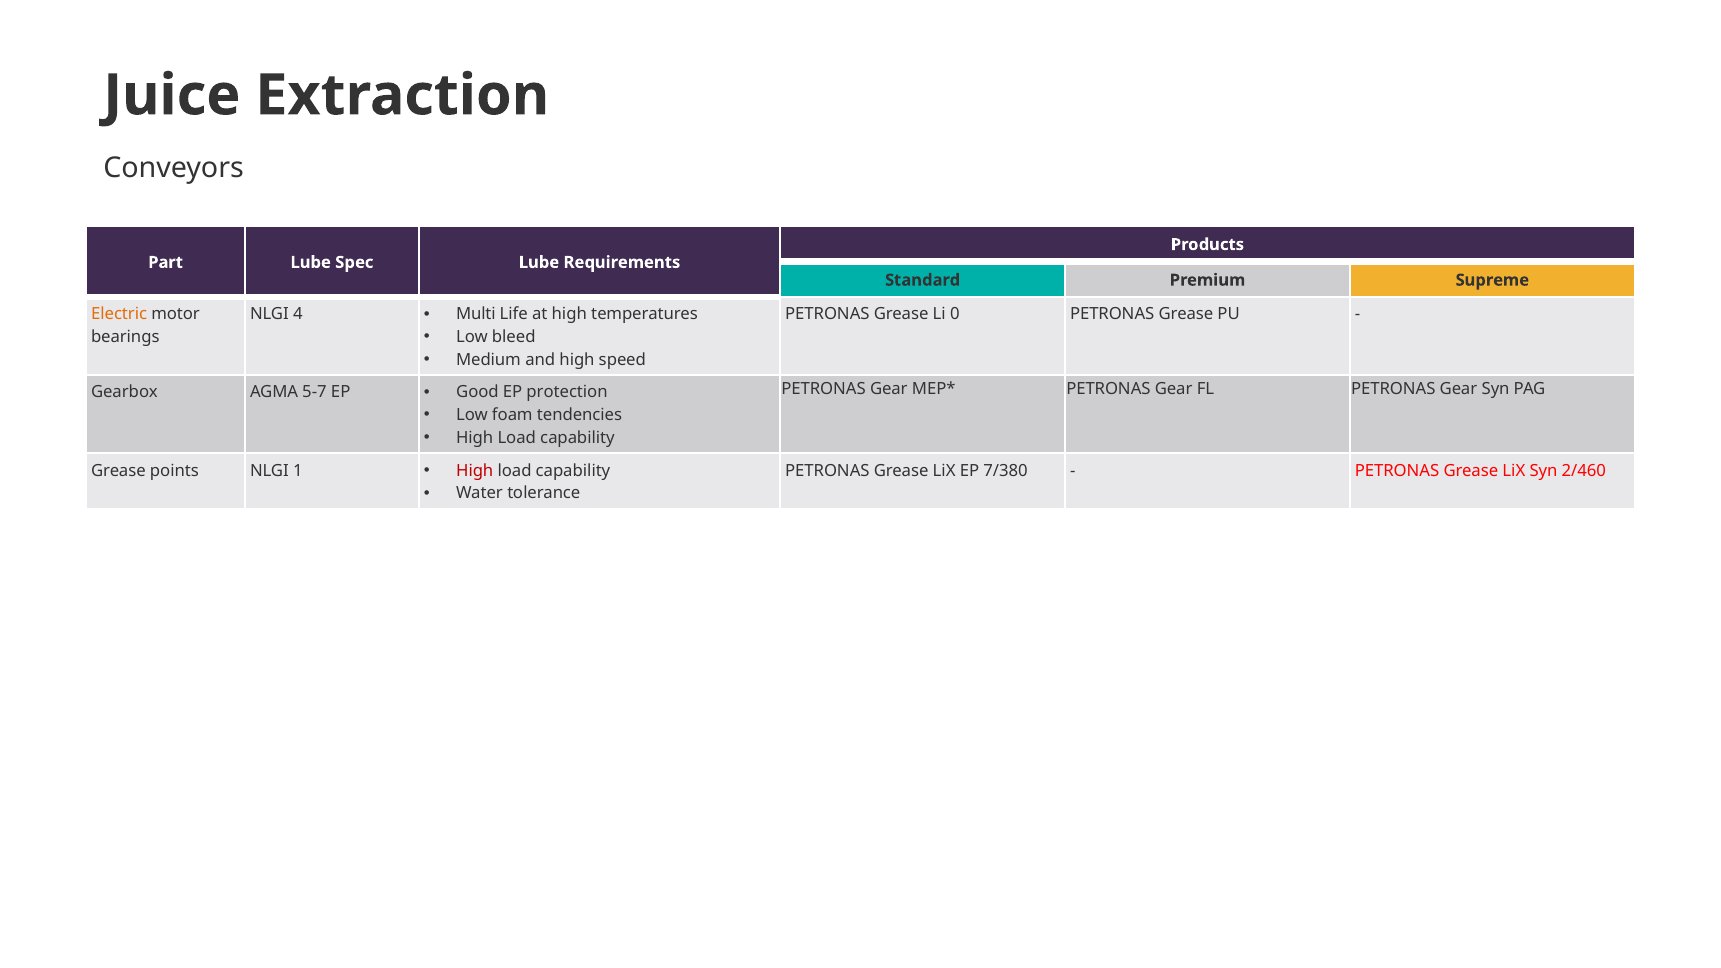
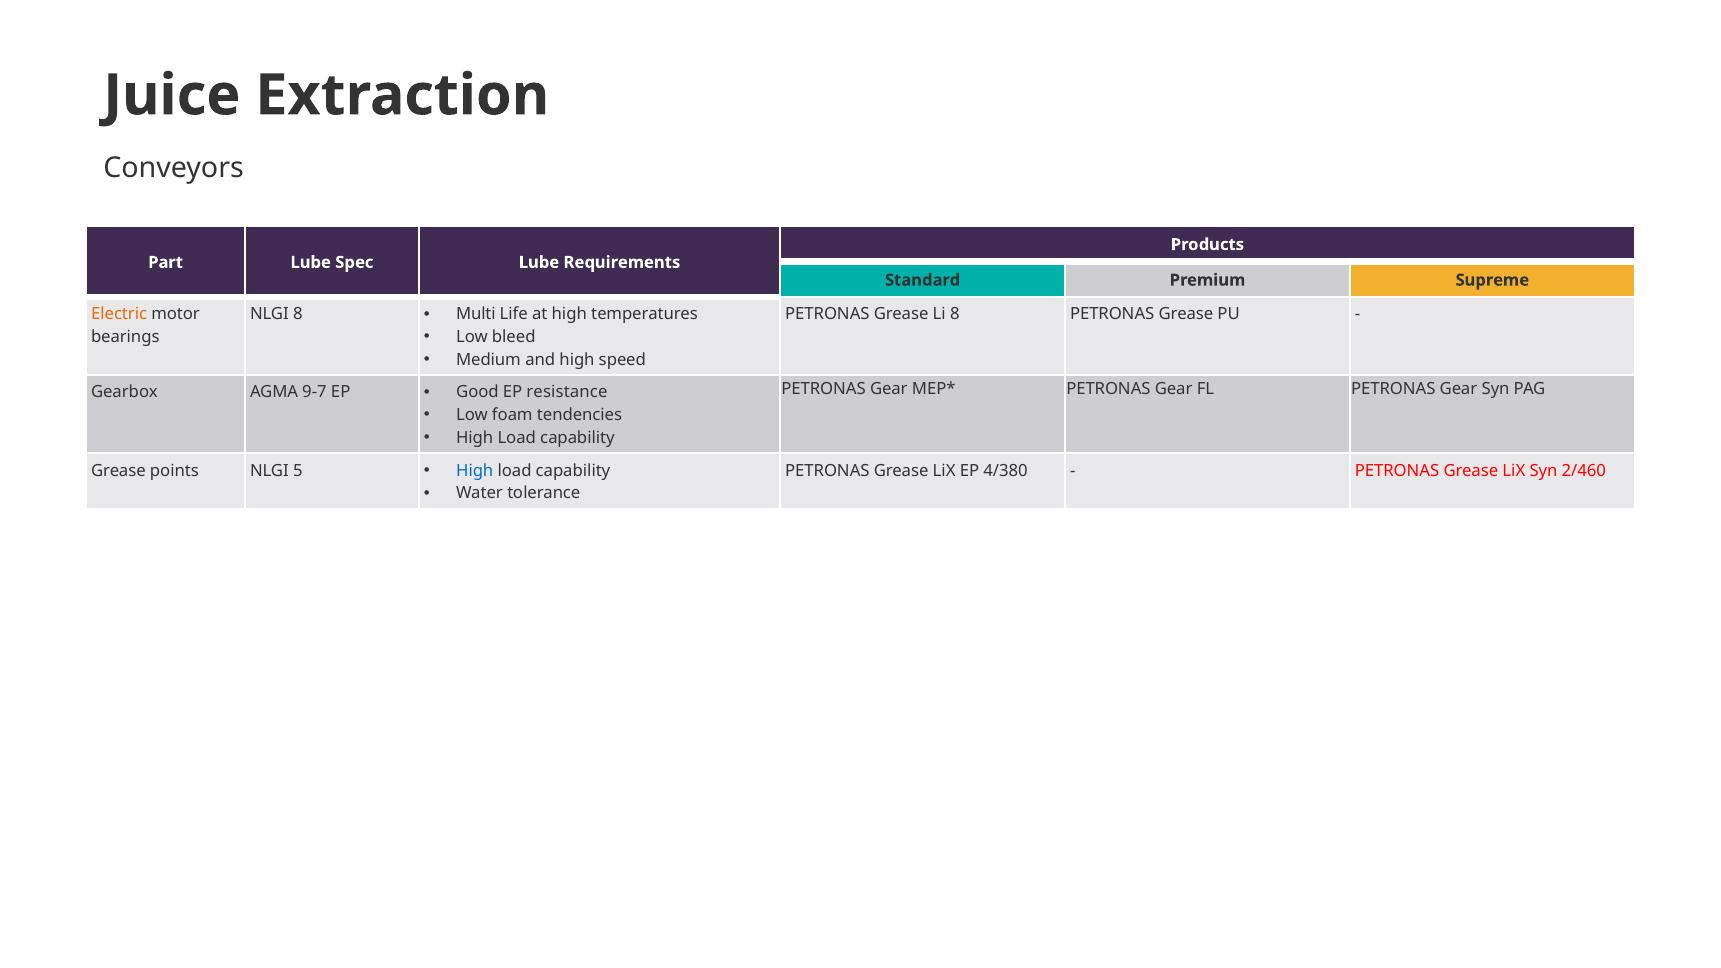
NLGI 4: 4 -> 8 (298, 314)
Li 0: 0 -> 8 (955, 314)
5-7: 5-7 -> 9-7 (314, 392)
protection: protection -> resistance (567, 392)
1: 1 -> 5 (298, 471)
High colour: red -> blue (475, 471)
7/380: 7/380 -> 4/380 (1006, 471)
